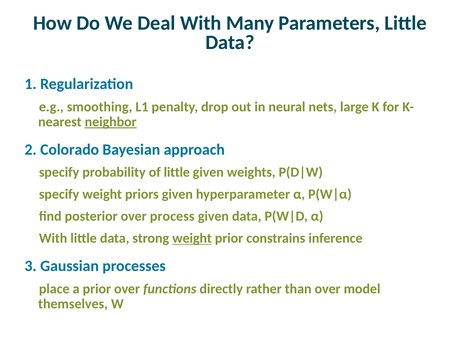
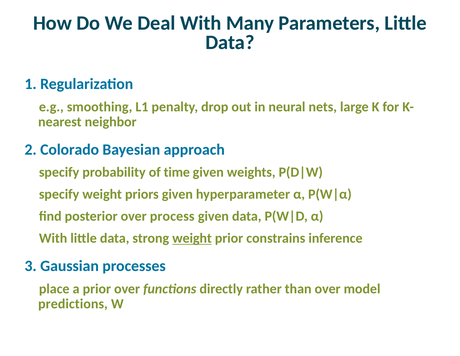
neighbor underline: present -> none (111, 122)
of little: little -> time (177, 172)
themselves: themselves -> predictions (73, 303)
